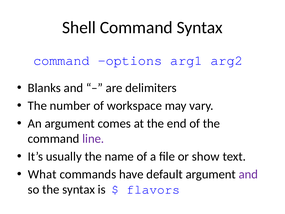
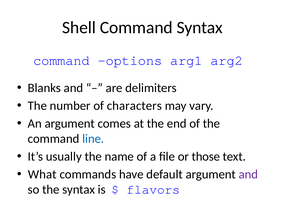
workspace: workspace -> characters (134, 106)
line colour: purple -> blue (93, 139)
show: show -> those (206, 156)
